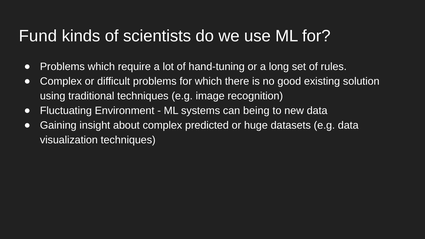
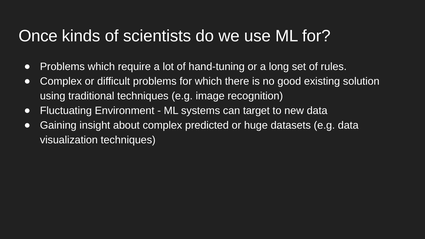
Fund: Fund -> Once (38, 36)
being: being -> target (256, 111)
